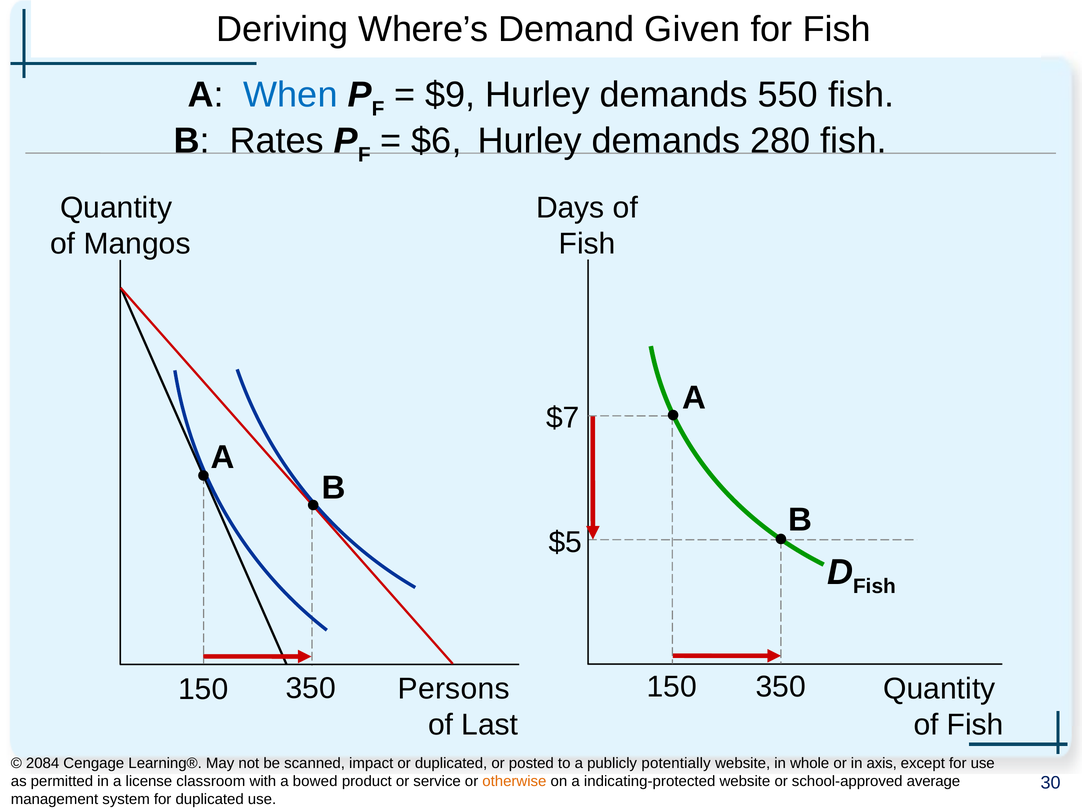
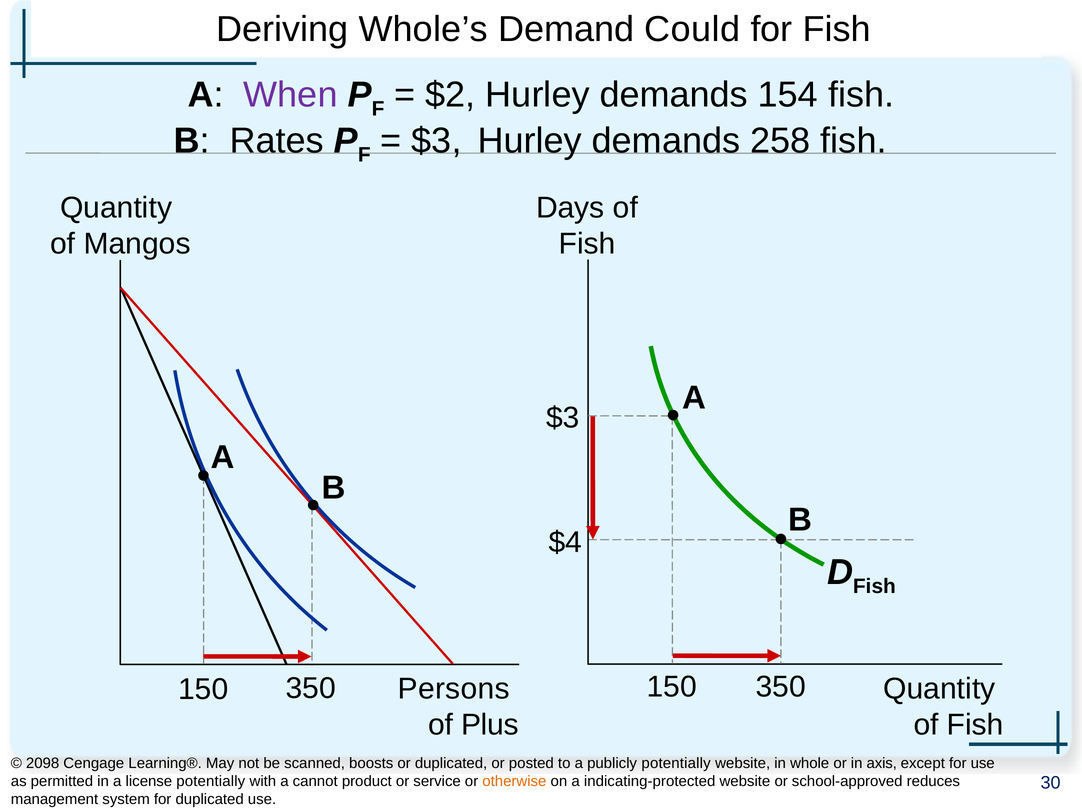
Where’s: Where’s -> Whole’s (423, 30)
Given: Given -> Could (692, 30)
When colour: blue -> purple (291, 95)
$9: $9 -> $2 (450, 95)
550: 550 -> 154 (788, 95)
$6: $6 -> $3 (436, 141)
280: 280 -> 258 (780, 141)
$7: $7 -> $3 (563, 418)
$5: $5 -> $4 (565, 543)
Last: Last -> Plus (490, 725)
2084: 2084 -> 2098 (43, 764)
impact: impact -> boosts (371, 764)
license classroom: classroom -> potentially (211, 782)
bowed: bowed -> cannot (315, 782)
average: average -> reduces (933, 782)
